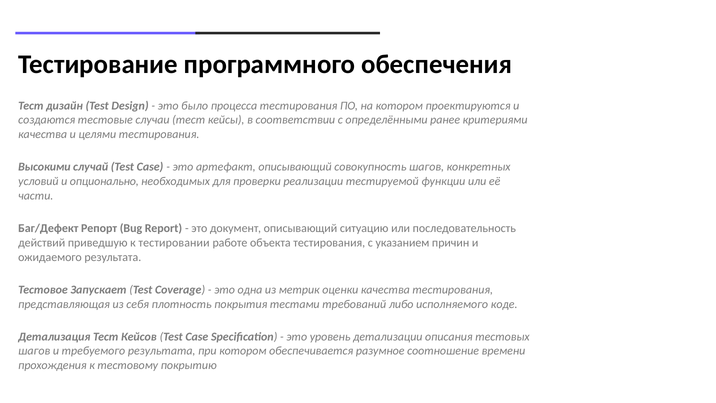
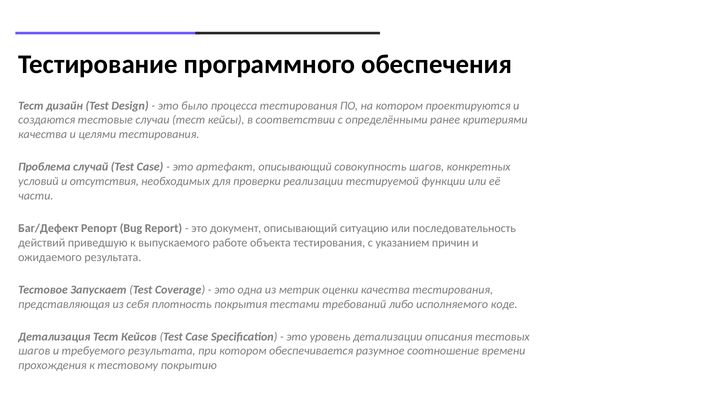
Высокими: Высокими -> Проблема (44, 167)
опционально: опционально -> отсутствия (104, 181)
тестировании: тестировании -> выпускаемого (174, 243)
